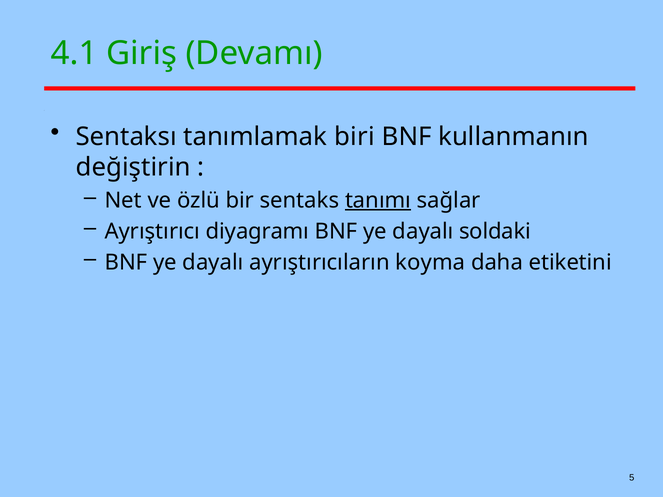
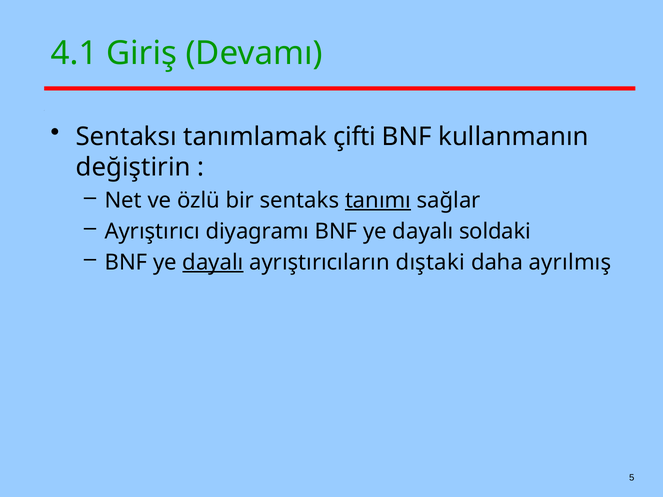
biri: biri -> çifti (355, 137)
dayalı underline: none -> present (213, 262)
koyma: koyma -> dıştaki (430, 262)
etiketini: etiketini -> ayrılmış (570, 262)
